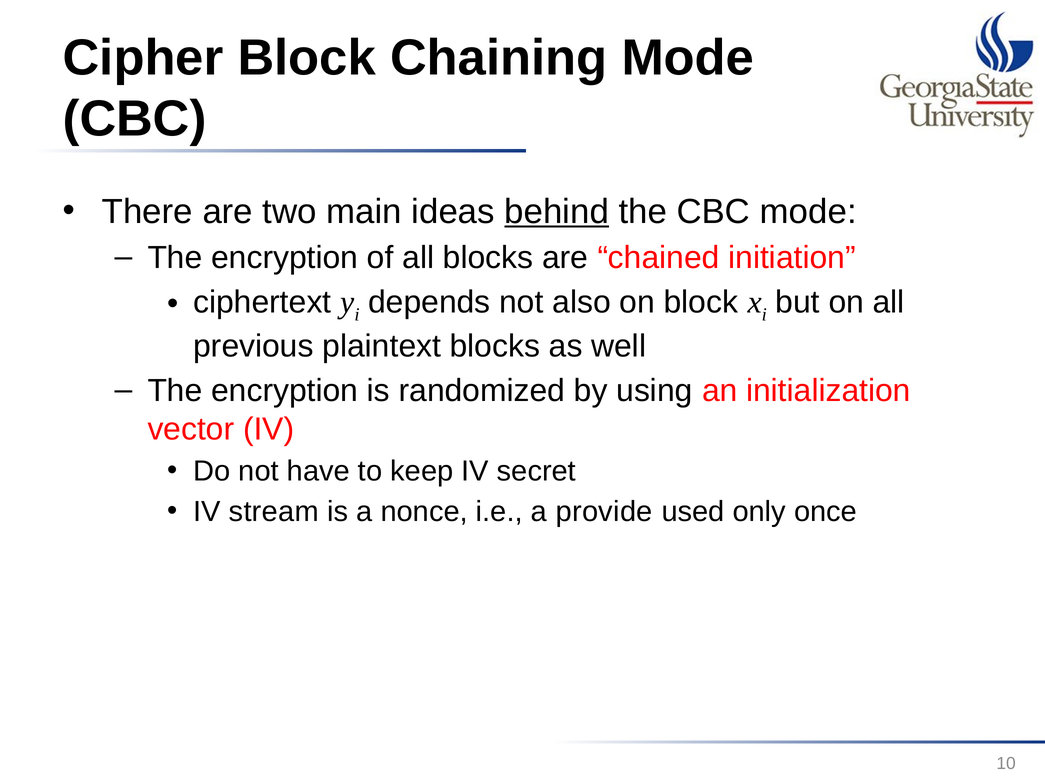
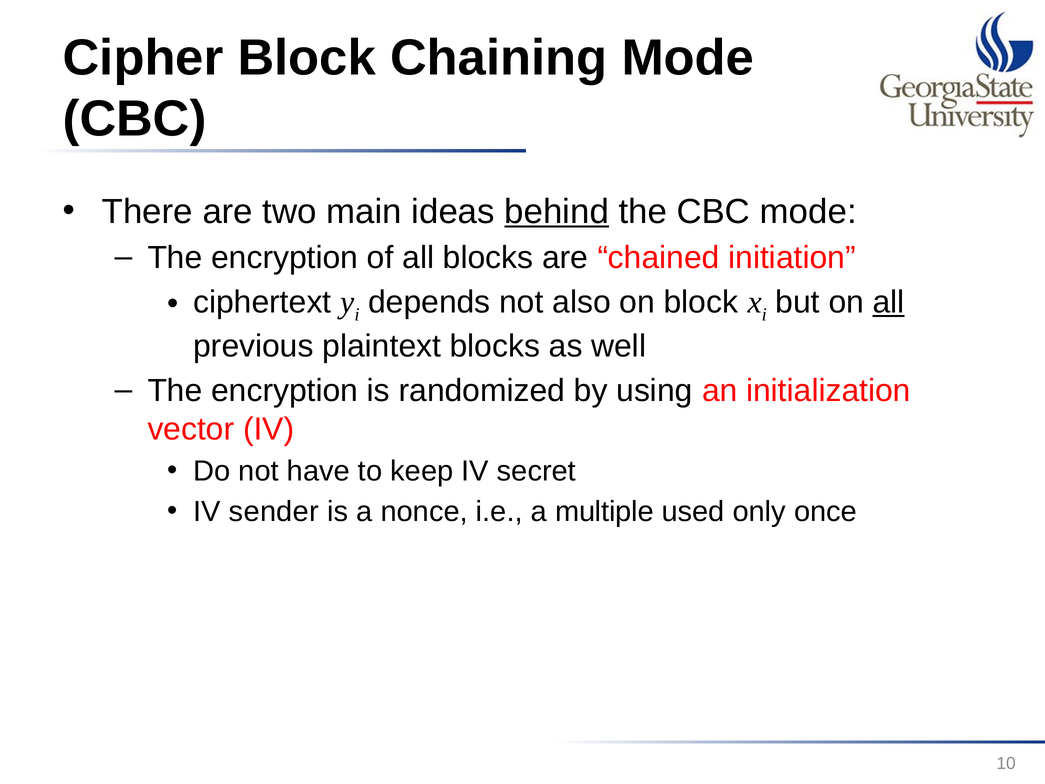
all underline: none -> present (889, 302)
stream: stream -> sender (274, 512)
provide: provide -> multiple (604, 512)
